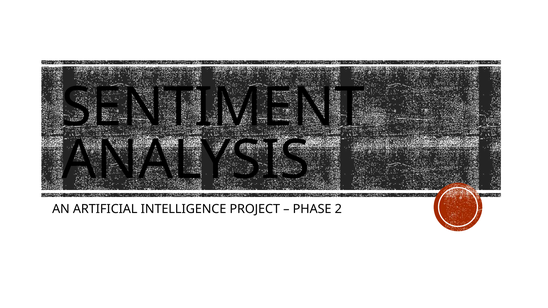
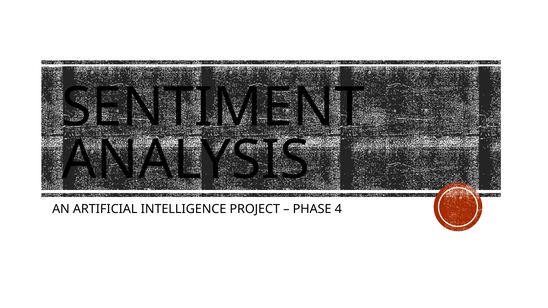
2: 2 -> 4 (338, 209)
